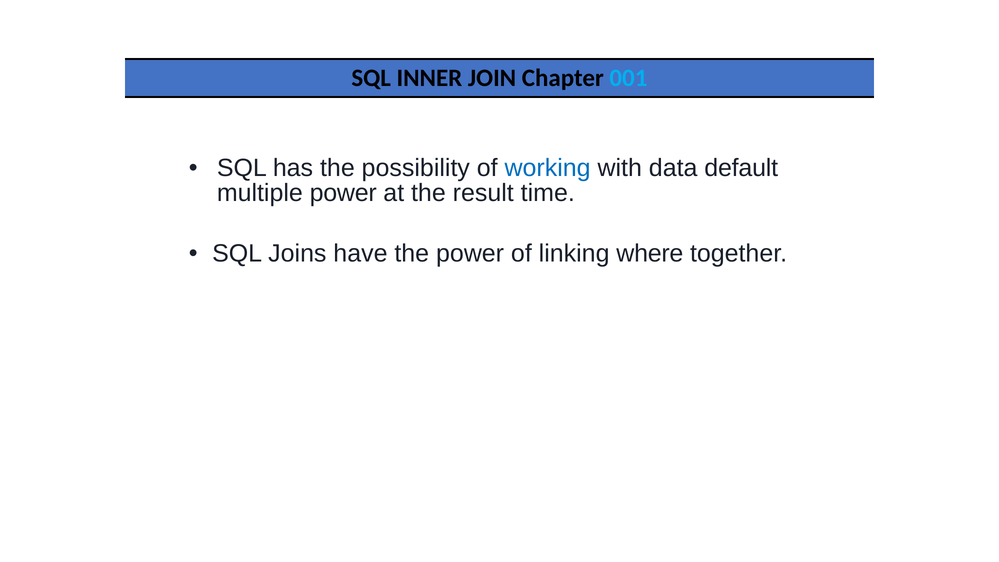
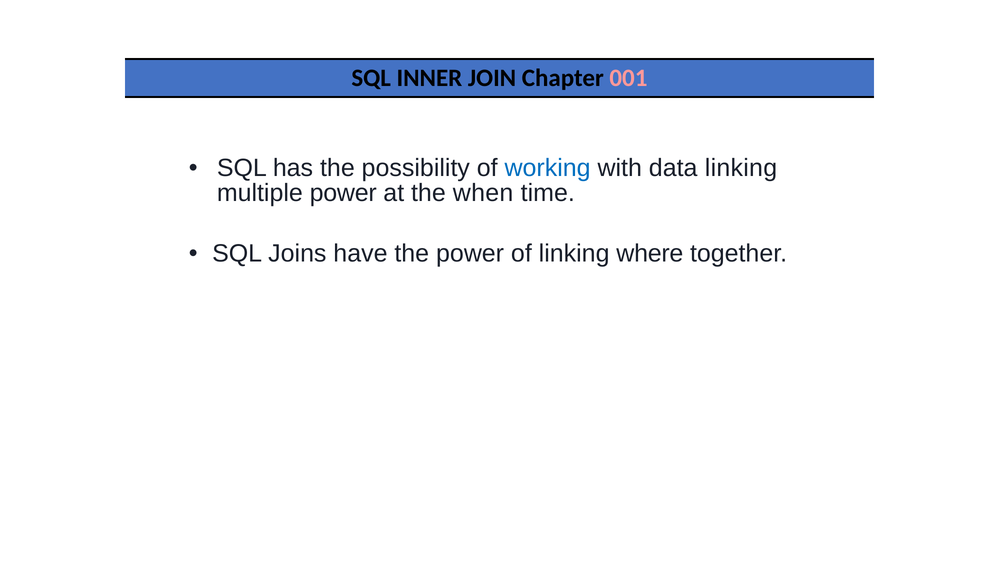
001 colour: light blue -> pink (628, 78)
data default: default -> linking (741, 168)
result: result -> when (483, 193)
